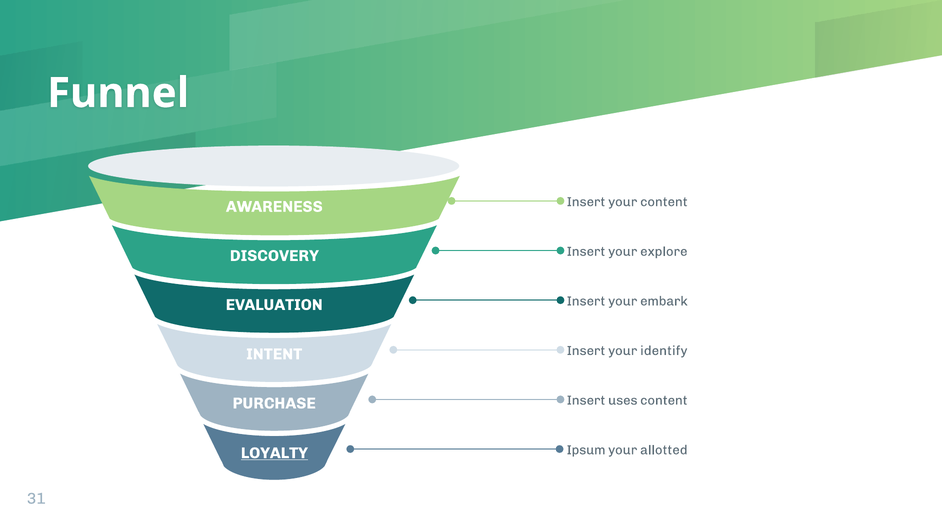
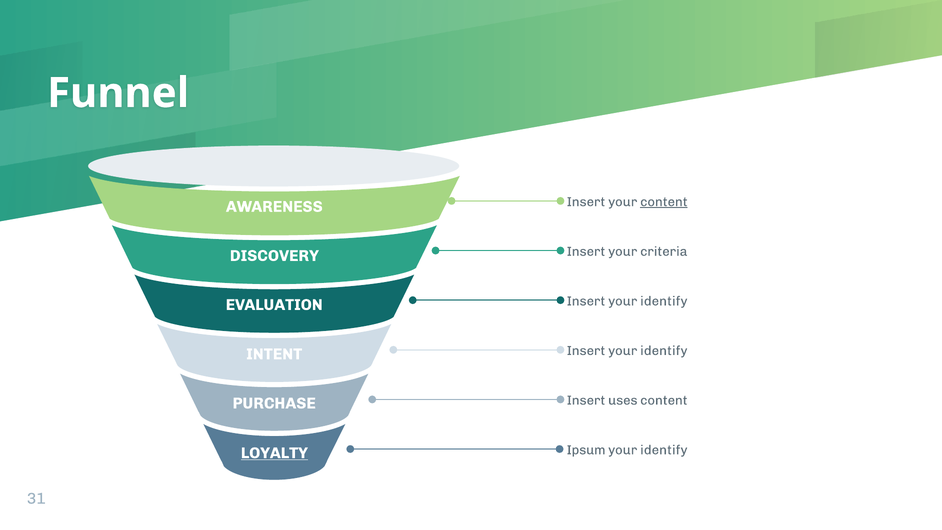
content underline: none -> present (664, 202)
explore: explore -> criteria (664, 251)
embark: embark -> identify (664, 301)
allotted: allotted -> identify (664, 450)
